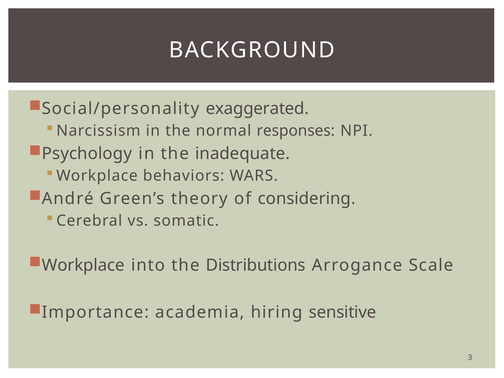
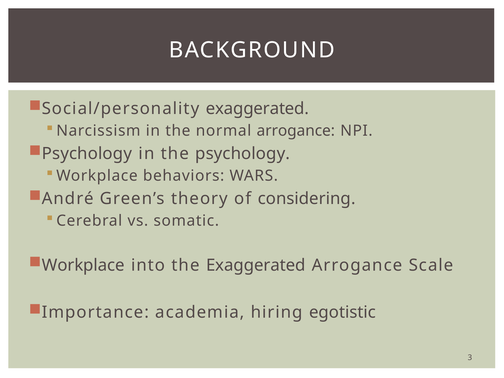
normal responses: responses -> arrogance (296, 131)
the inadequate: inadequate -> psychology (243, 154)
the Distributions: Distributions -> Exaggerated (256, 265)
sensitive: sensitive -> egotistic (343, 312)
